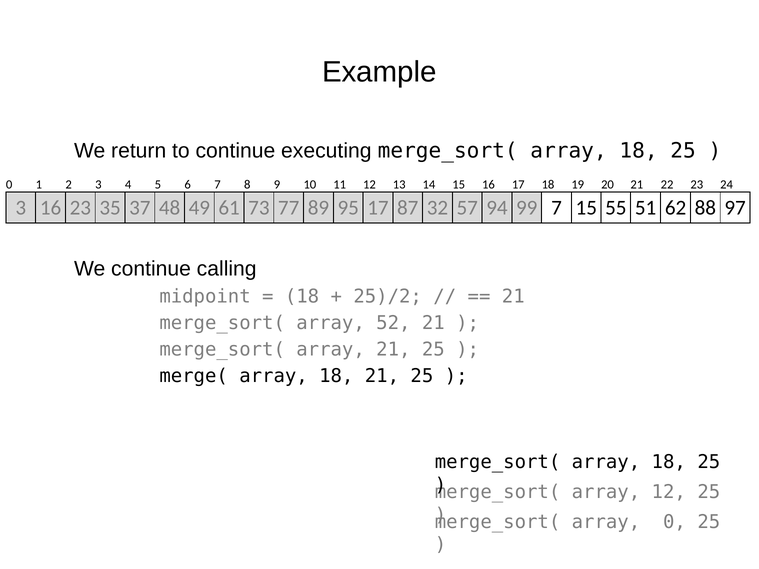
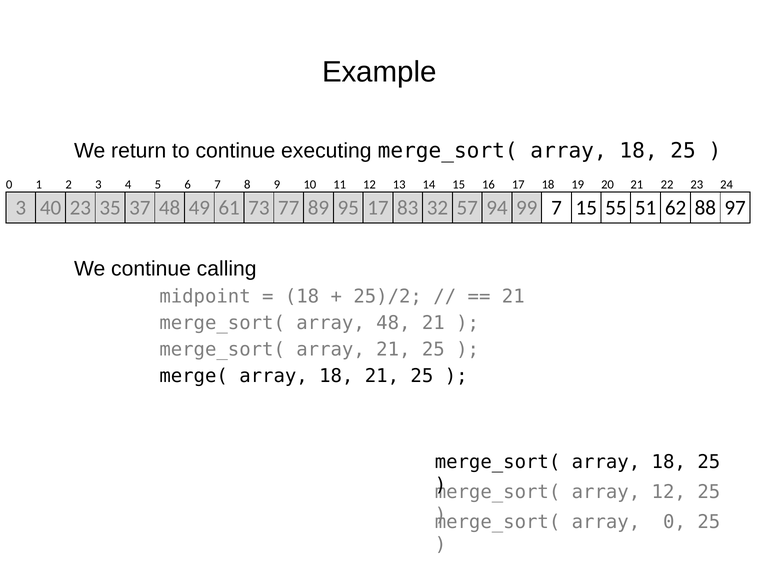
3 16: 16 -> 40 (51, 208)
87: 87 -> 83 (408, 208)
array 52: 52 -> 48 (393, 323)
